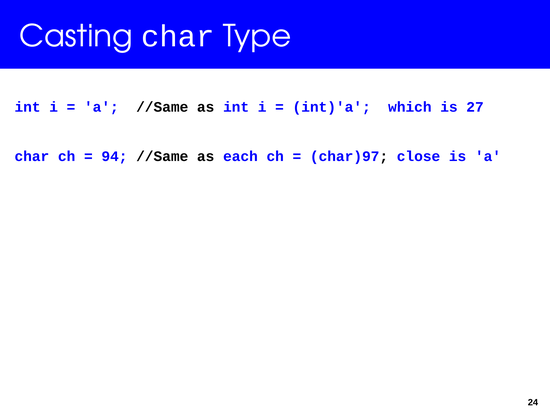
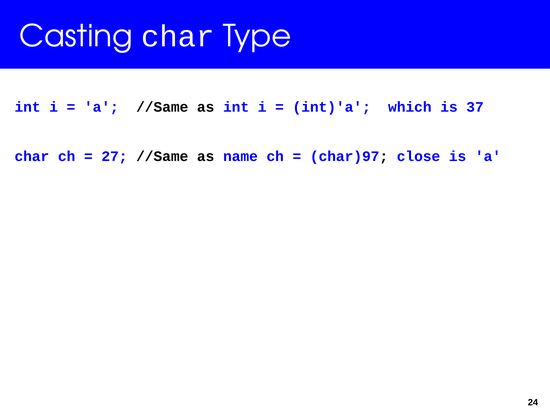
27: 27 -> 37 (475, 107)
94: 94 -> 27 (114, 156)
each: each -> name (240, 156)
